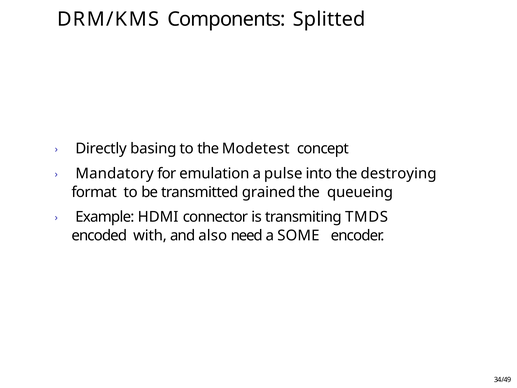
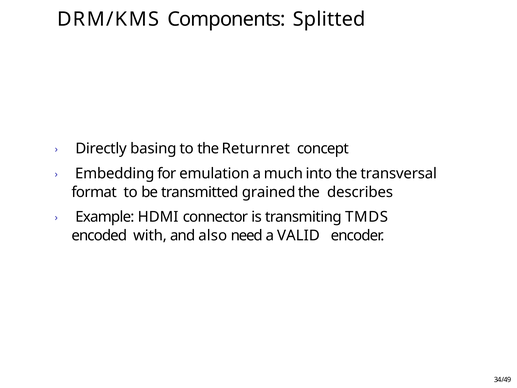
Modetest: Modetest -> Returnret (256, 148)
Mandatory: Mandatory -> Embedding (115, 174)
pulse: pulse -> much (283, 174)
destroying: destroying -> transversal (399, 174)
queueing: queueing -> describes (360, 192)
SOME: SOME -> VALID (298, 236)
